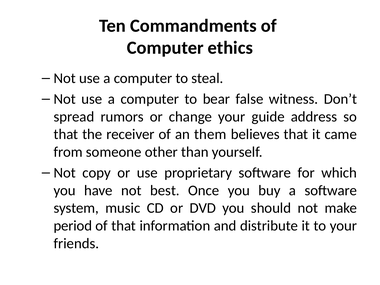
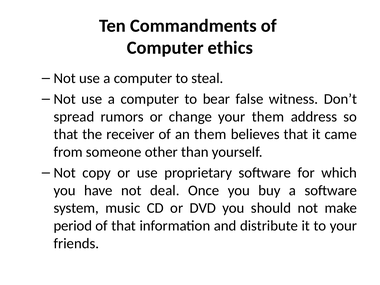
your guide: guide -> them (268, 117)
best: best -> deal (165, 190)
